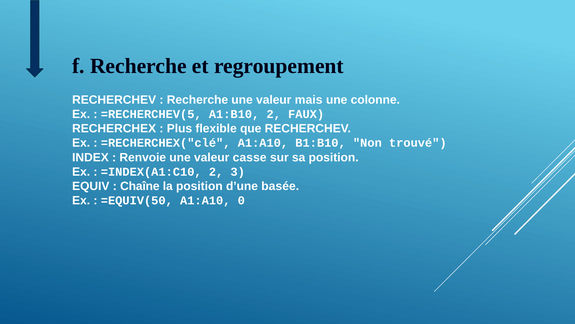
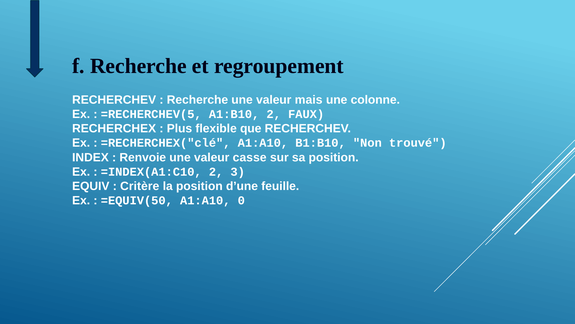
Chaîne: Chaîne -> Critère (140, 186)
basée: basée -> feuille (280, 186)
